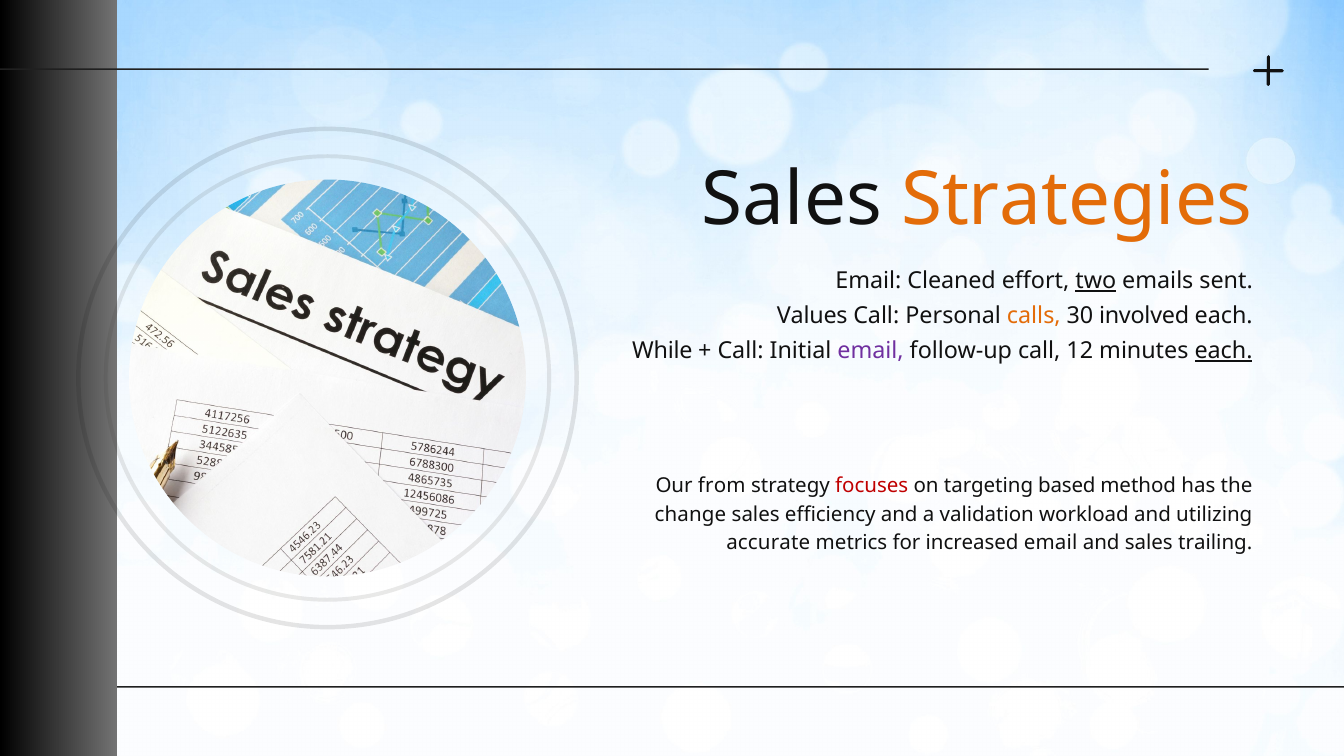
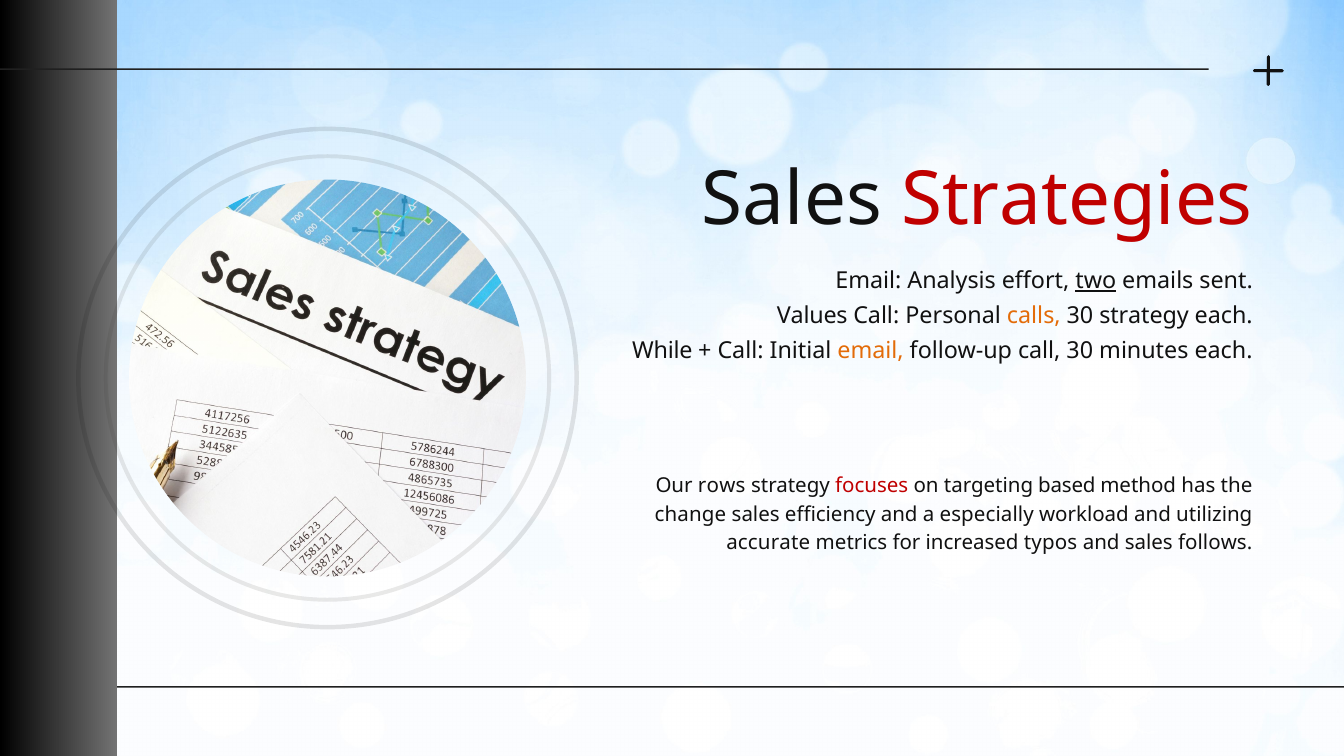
Strategies colour: orange -> red (1077, 200)
Cleaned: Cleaned -> Analysis (952, 281)
30 involved: involved -> strategy (1144, 316)
email colour: purple -> orange (871, 351)
call 12: 12 -> 30 (1080, 351)
each underline: present -> none (1224, 351)
from: from -> rows (722, 486)
validation: validation -> especially (987, 514)
increased email: email -> typos (1051, 543)
trailing: trailing -> follows (1215, 543)
